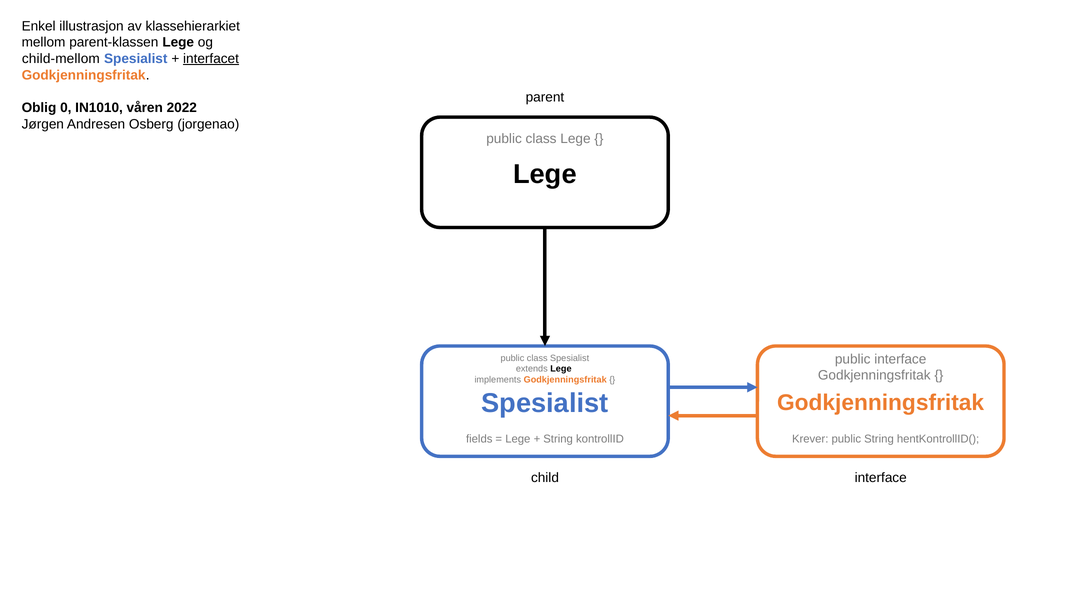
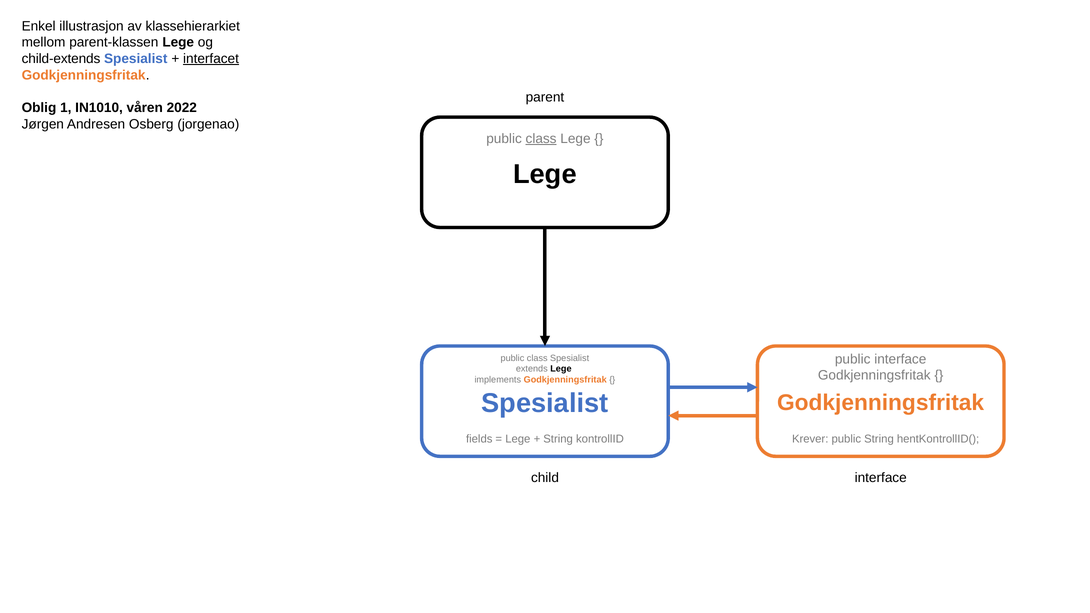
child-mellom: child-mellom -> child-extends (61, 59)
0: 0 -> 1 (66, 108)
class underline: none -> present (541, 139)
